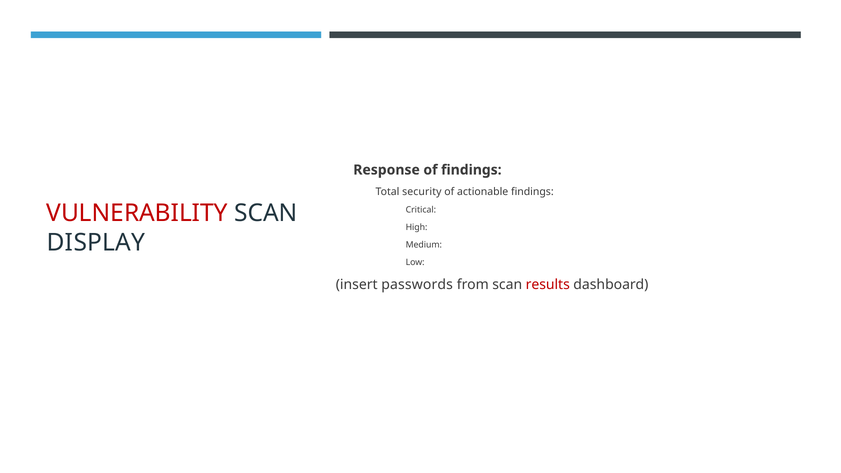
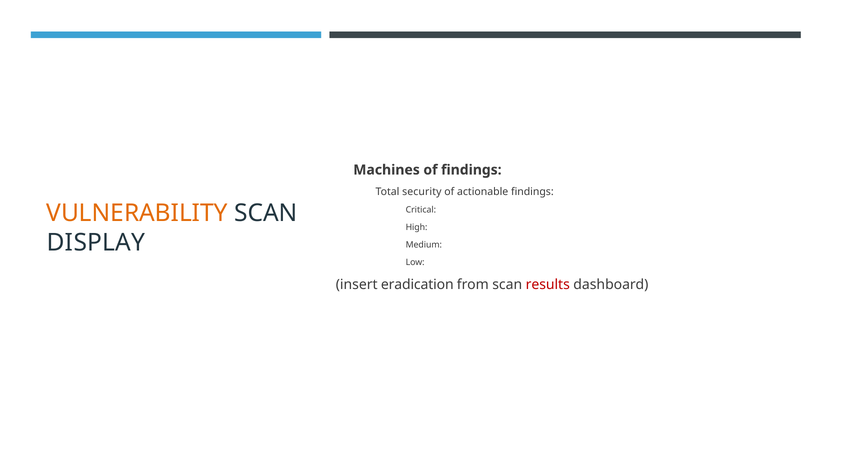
Response: Response -> Machines (387, 170)
VULNERABILITY colour: red -> orange (137, 213)
passwords: passwords -> eradication (417, 285)
